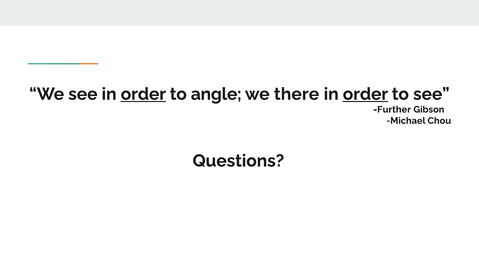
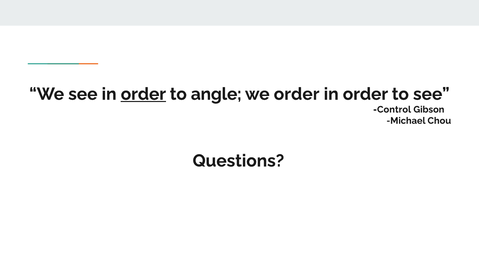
we there: there -> order (297, 94)
order underline: present -> none (365, 94)
Further: Further -> Control (392, 109)
